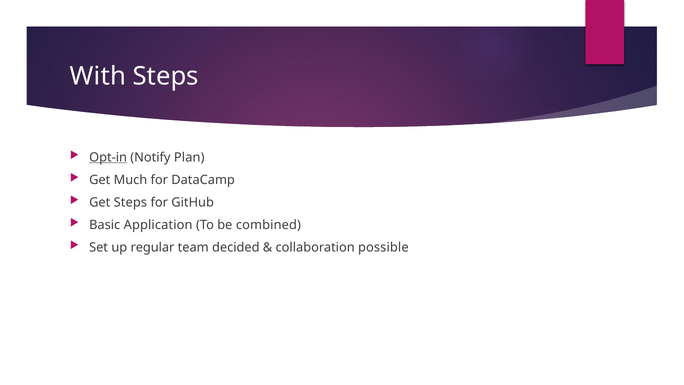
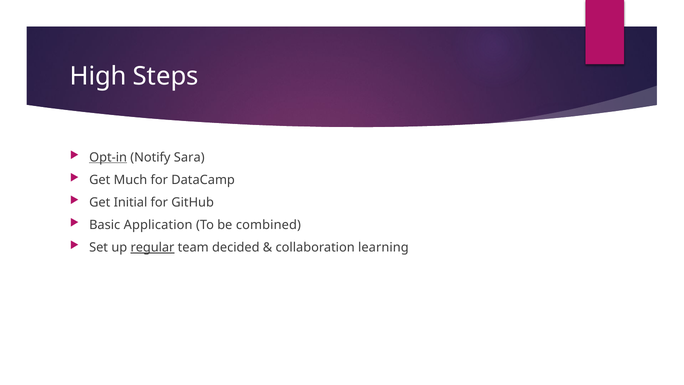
With: With -> High (98, 76)
Plan: Plan -> Sara (189, 157)
Get Steps: Steps -> Initial (130, 202)
regular underline: none -> present (152, 247)
possible: possible -> learning (383, 247)
